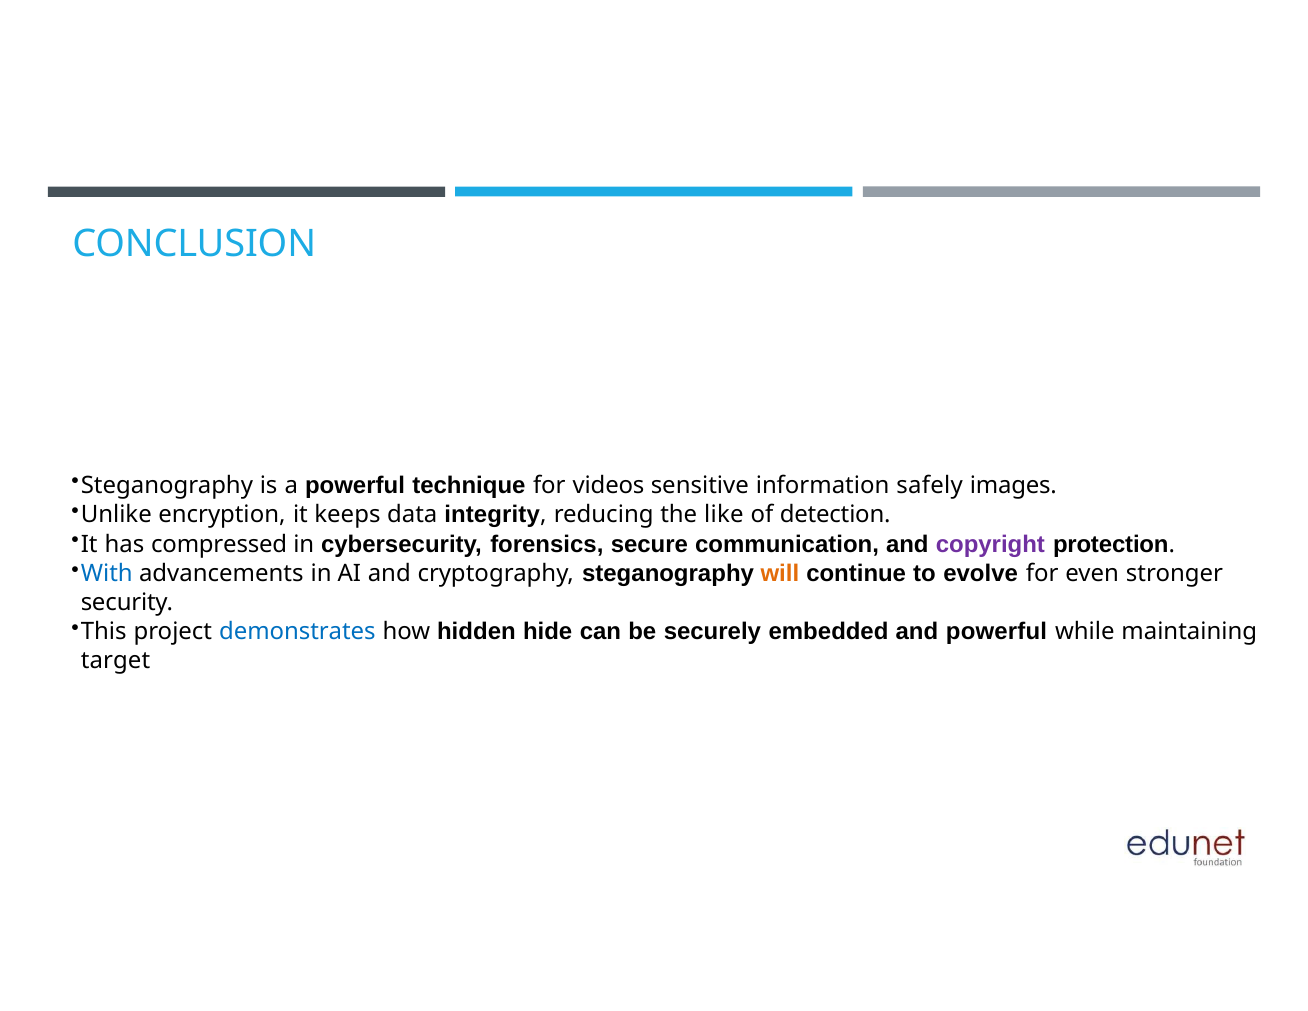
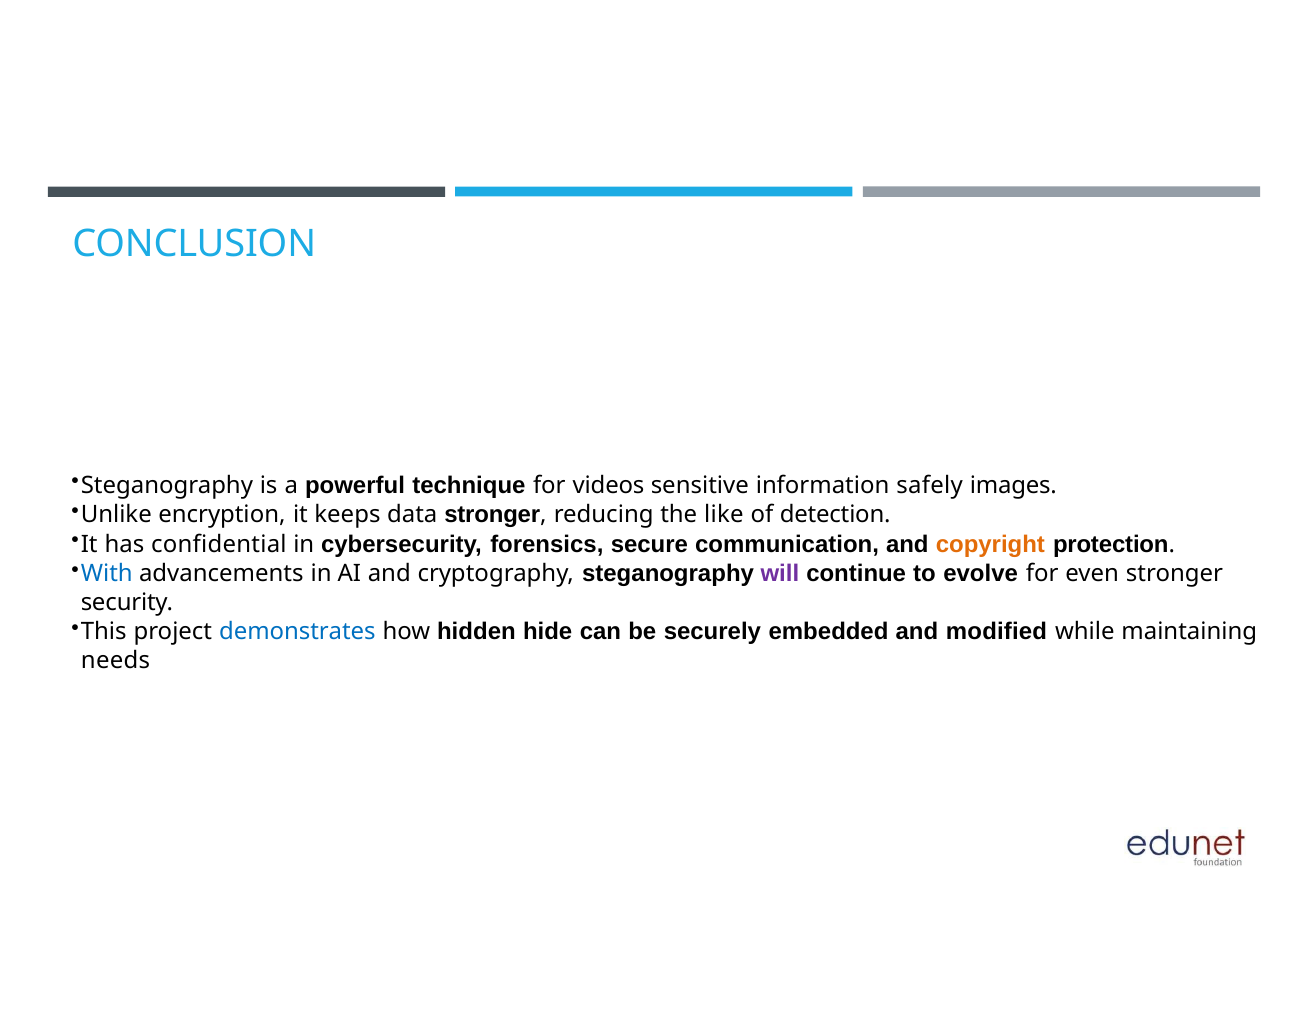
data integrity: integrity -> stronger (492, 514)
compressed: compressed -> confidential (219, 544)
copyright colour: purple -> orange (990, 544)
will colour: orange -> purple (780, 573)
and powerful: powerful -> modified (997, 632)
target: target -> needs (115, 660)
